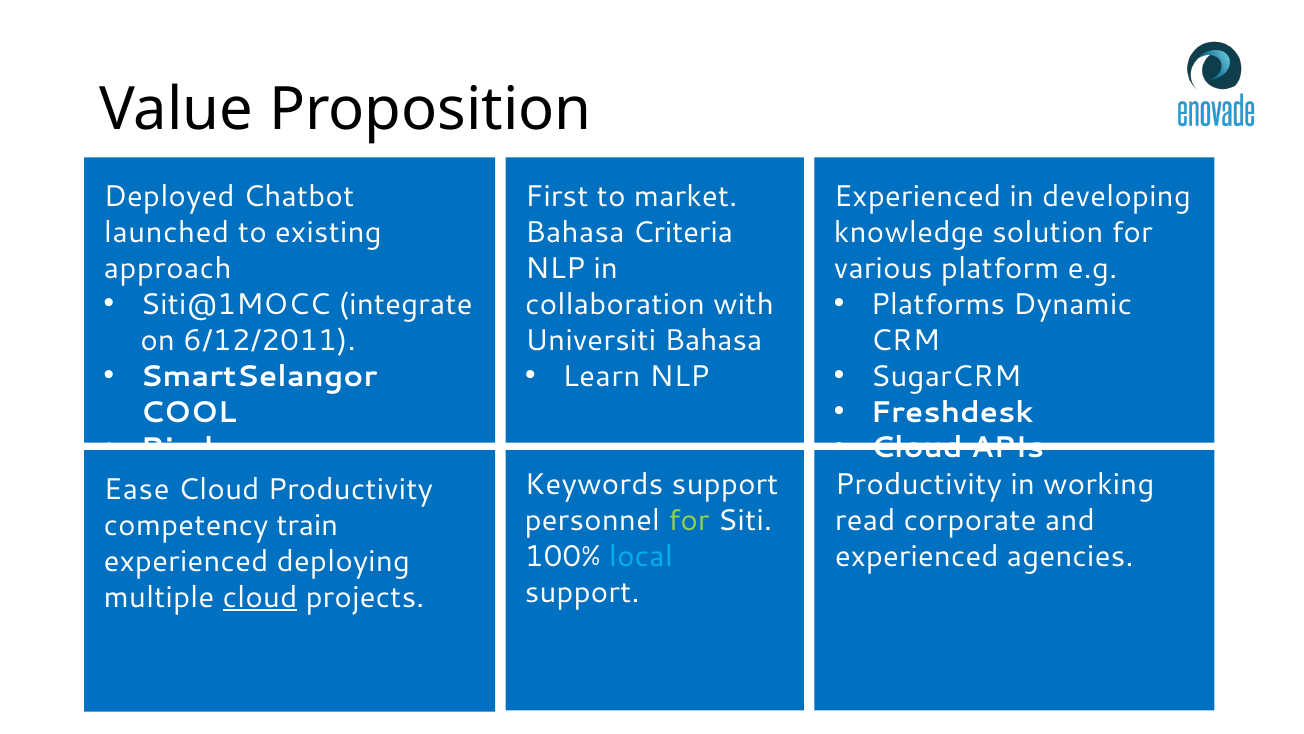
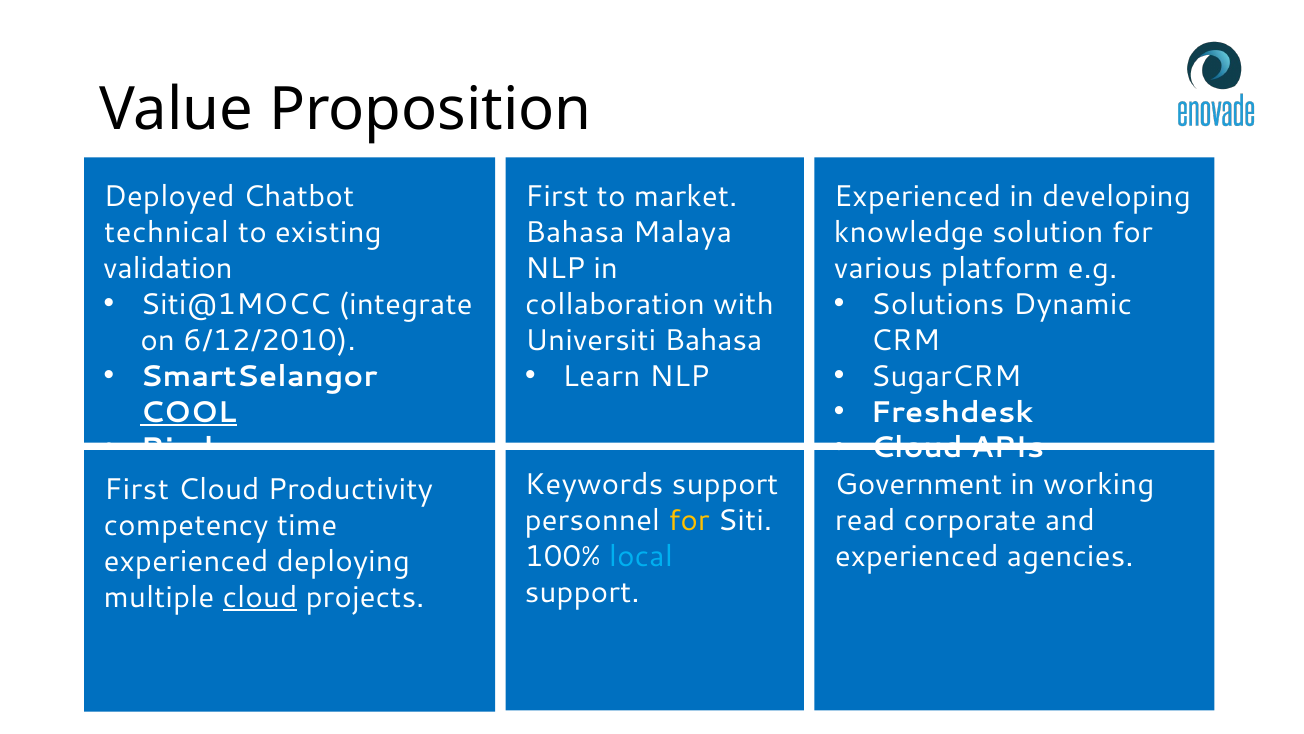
launched: launched -> technical (167, 233)
Criteria: Criteria -> Malaya (683, 233)
approach: approach -> validation (168, 268)
Platforms: Platforms -> Solutions (938, 304)
6/12/2011: 6/12/2011 -> 6/12/2010 (270, 340)
COOL underline: none -> present (189, 412)
Productivity: Productivity -> Government (919, 485)
Ease: Ease -> First (137, 489)
for colour: light green -> yellow (689, 520)
train: train -> time (307, 525)
